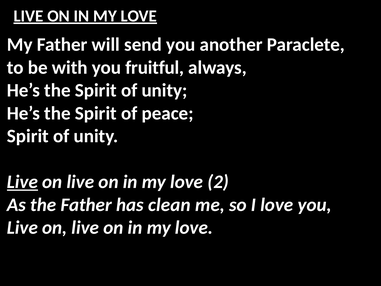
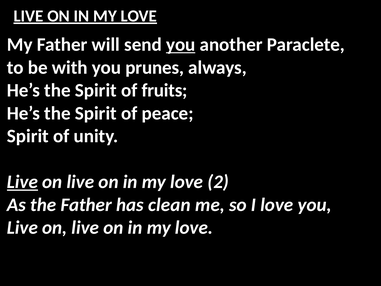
you underline: none -> present (181, 45)
fruitful: fruitful -> prunes (155, 67)
the Spirit of unity: unity -> fruits (164, 90)
